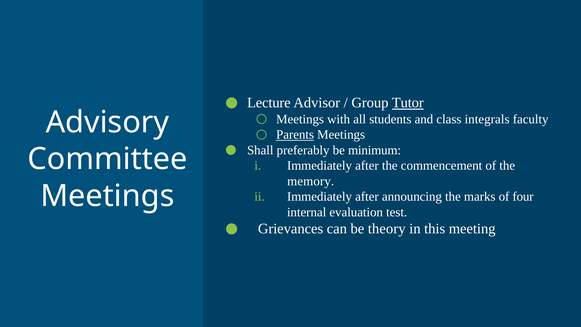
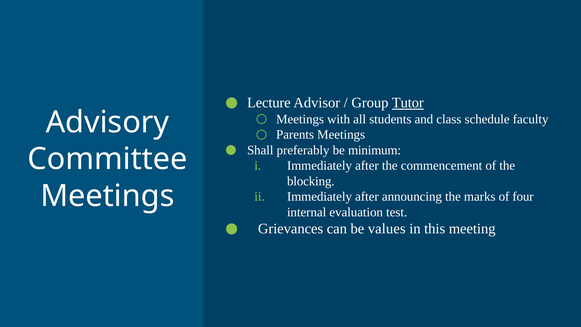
integrals: integrals -> schedule (487, 119)
Parents underline: present -> none (295, 135)
memory: memory -> blocking (311, 181)
theory: theory -> values (387, 229)
